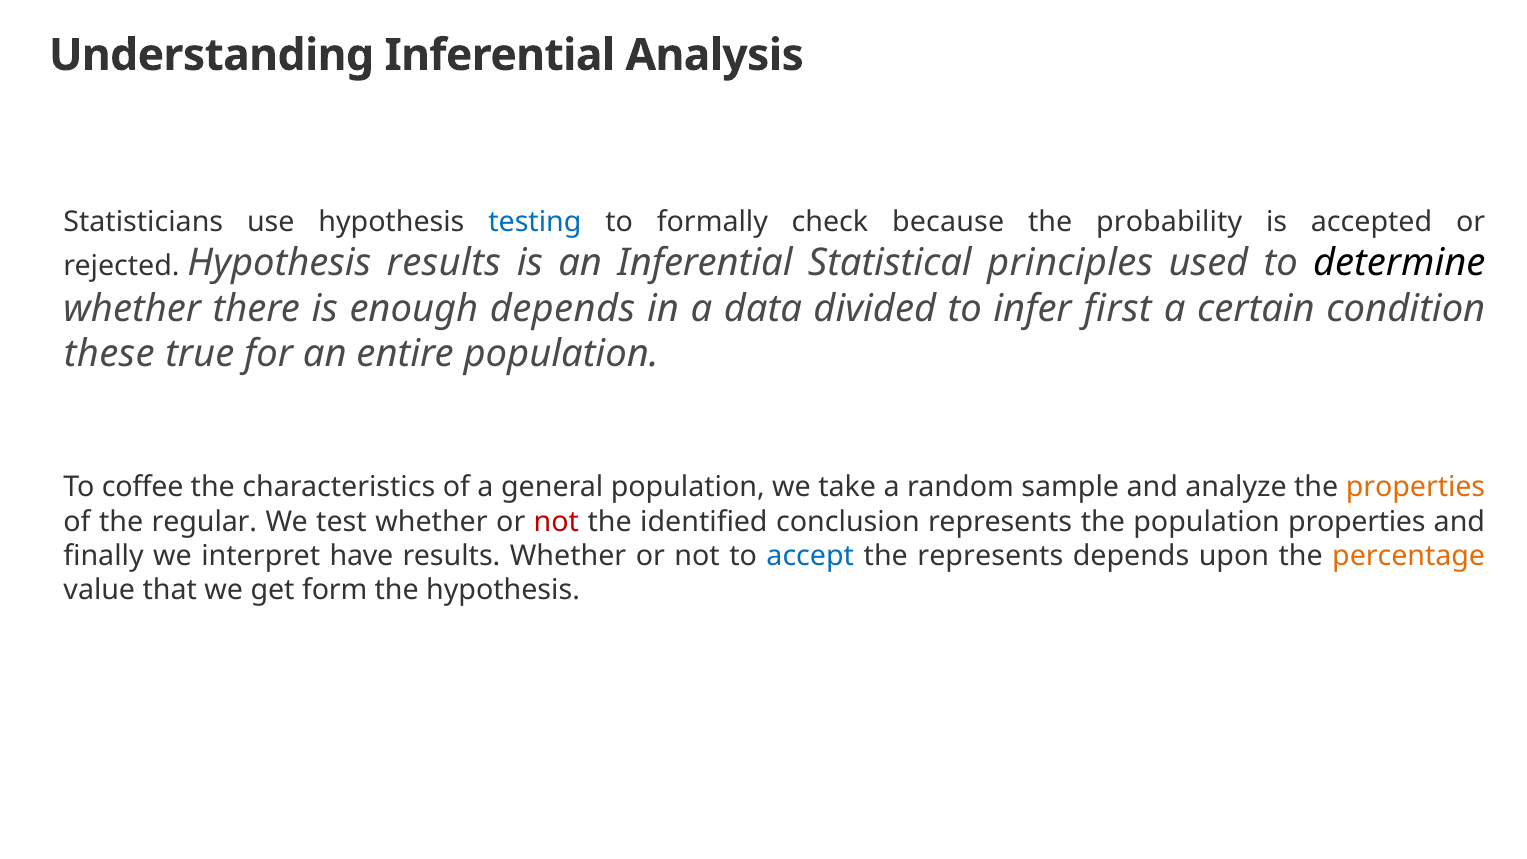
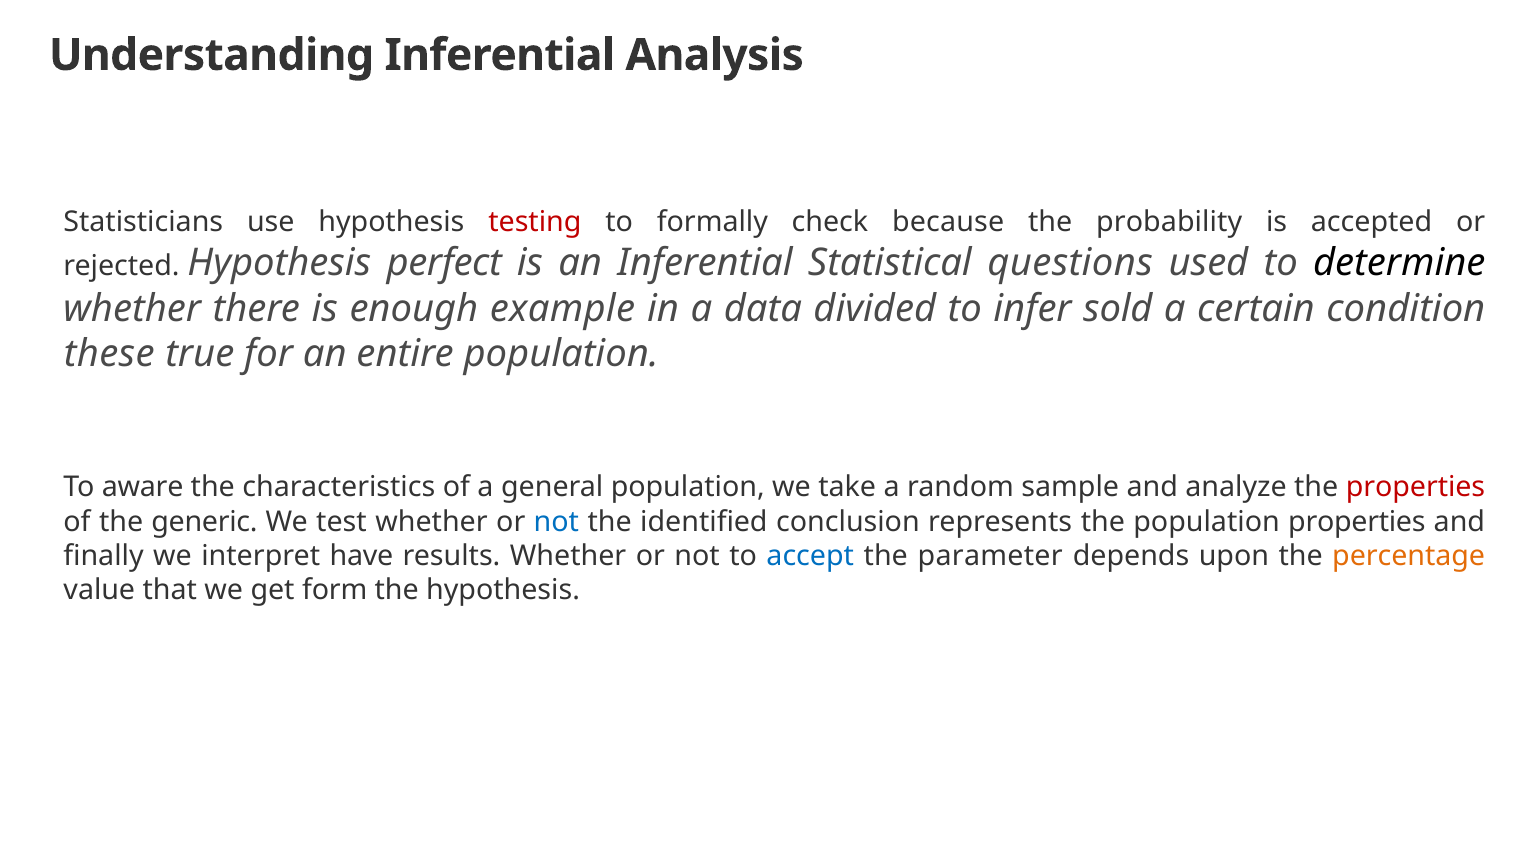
testing colour: blue -> red (535, 222)
Hypothesis results: results -> perfect (444, 263)
principles: principles -> questions (1070, 263)
enough depends: depends -> example (562, 309)
first: first -> sold (1118, 309)
coffee: coffee -> aware (143, 487)
properties colour: orange -> red (1416, 487)
regular: regular -> generic (204, 522)
not colour: red -> blue (556, 522)
the represents: represents -> parameter (990, 556)
